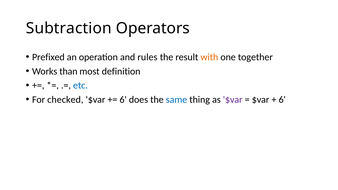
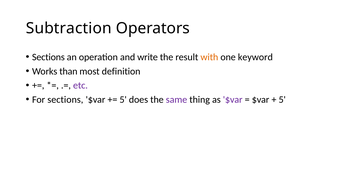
Prefixed: Prefixed -> Sections (48, 57)
rules: rules -> write (148, 57)
together: together -> keyword (255, 57)
etc colour: blue -> purple (80, 85)
For checked: checked -> sections (65, 100)
6: 6 -> 5 (123, 100)
same colour: blue -> purple (177, 100)
6: 6 -> 5 (282, 100)
